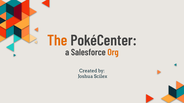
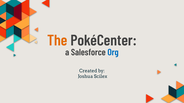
Org colour: orange -> blue (113, 53)
